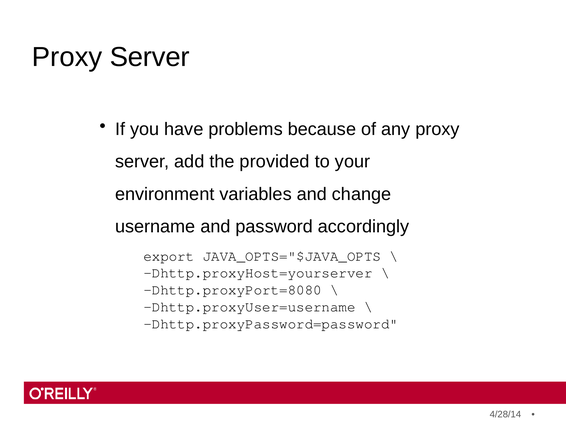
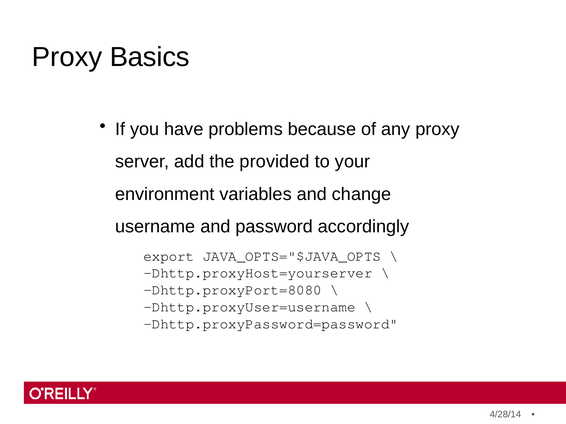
Server: Server -> Basics (150, 57)
